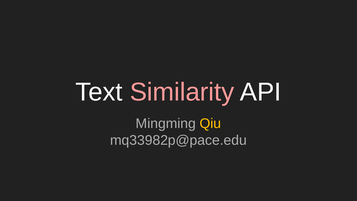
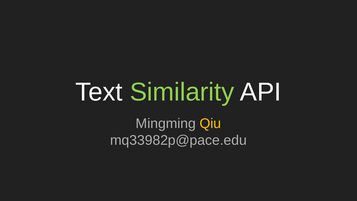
Similarity colour: pink -> light green (182, 92)
